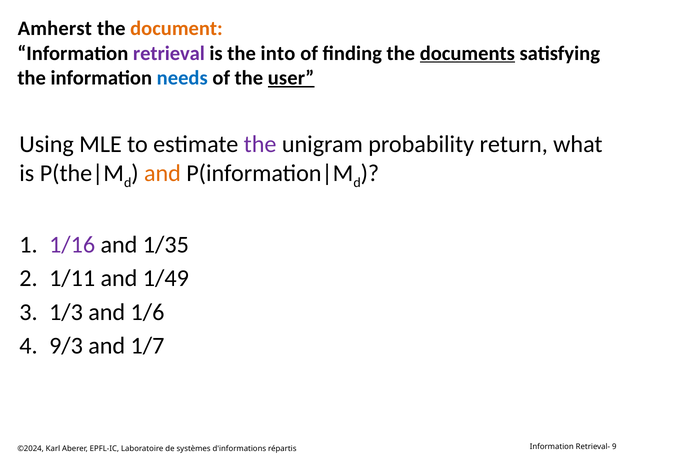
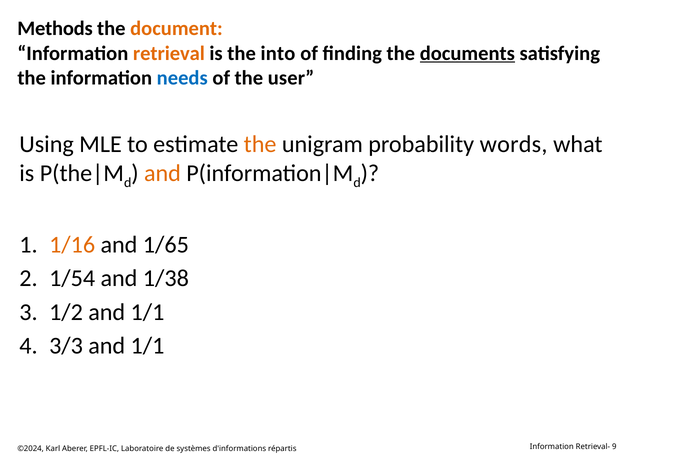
Amherst: Amherst -> Methods (55, 29)
retrieval colour: purple -> orange (169, 53)
user underline: present -> none (291, 78)
the colour: purple -> orange (260, 144)
return: return -> words (514, 144)
1/16 colour: purple -> orange (72, 245)
1/35: 1/35 -> 1/65 (166, 245)
1/11: 1/11 -> 1/54 (72, 278)
1/49: 1/49 -> 1/38 (166, 278)
1/3: 1/3 -> 1/2 (66, 312)
1/6: 1/6 -> 1/1 (147, 312)
9/3: 9/3 -> 3/3 (66, 346)
1/7: 1/7 -> 1/1 (147, 346)
